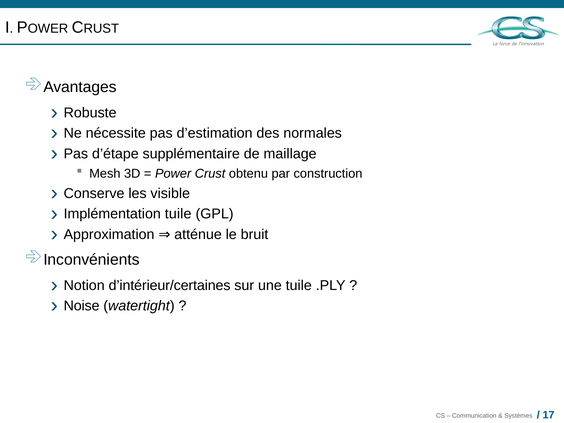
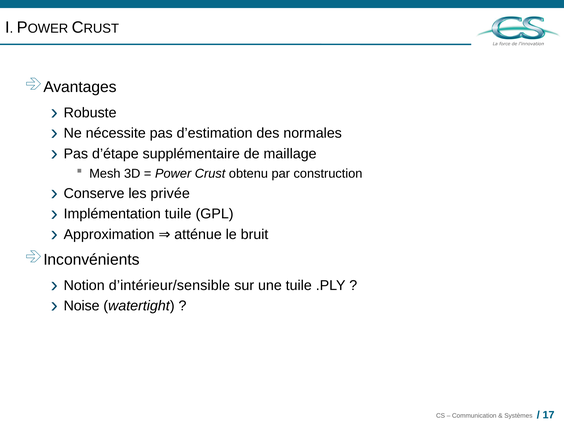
visible: visible -> privée (170, 193)
d’intérieur/certaines: d’intérieur/certaines -> d’intérieur/sensible (169, 285)
